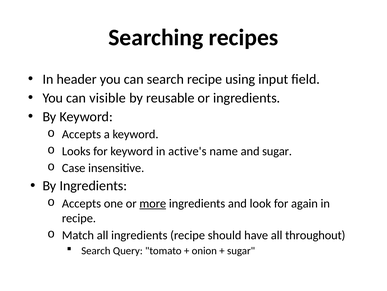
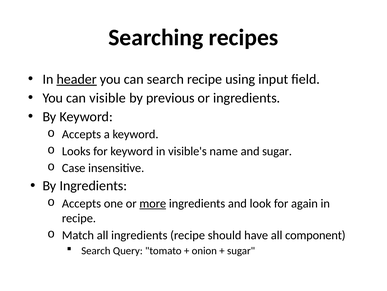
header underline: none -> present (77, 79)
reusable: reusable -> previous (170, 98)
active's: active's -> visible's (187, 151)
throughout: throughout -> component (315, 235)
